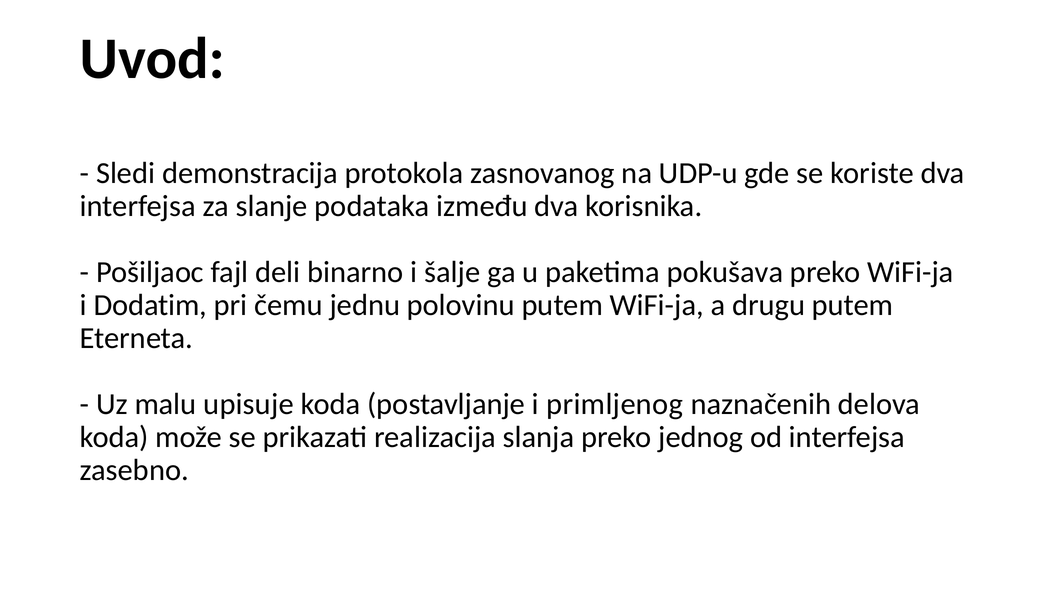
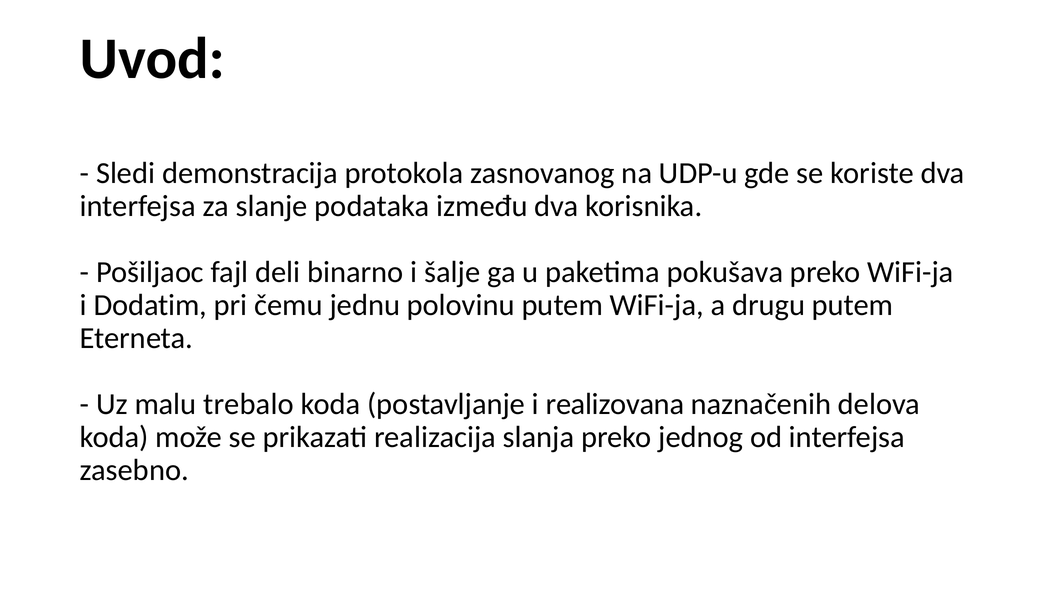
upisuje: upisuje -> trebalo (249, 404)
primljenog: primljenog -> realizovana (615, 404)
